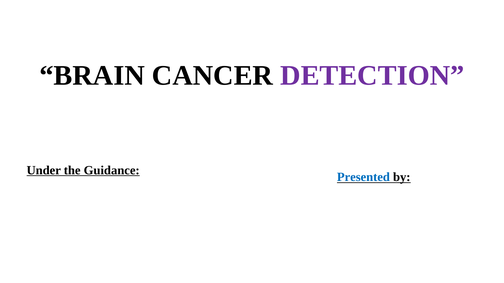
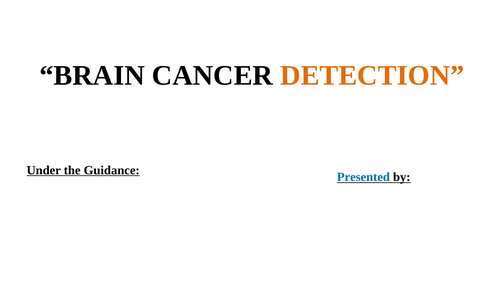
DETECTION colour: purple -> orange (372, 76)
